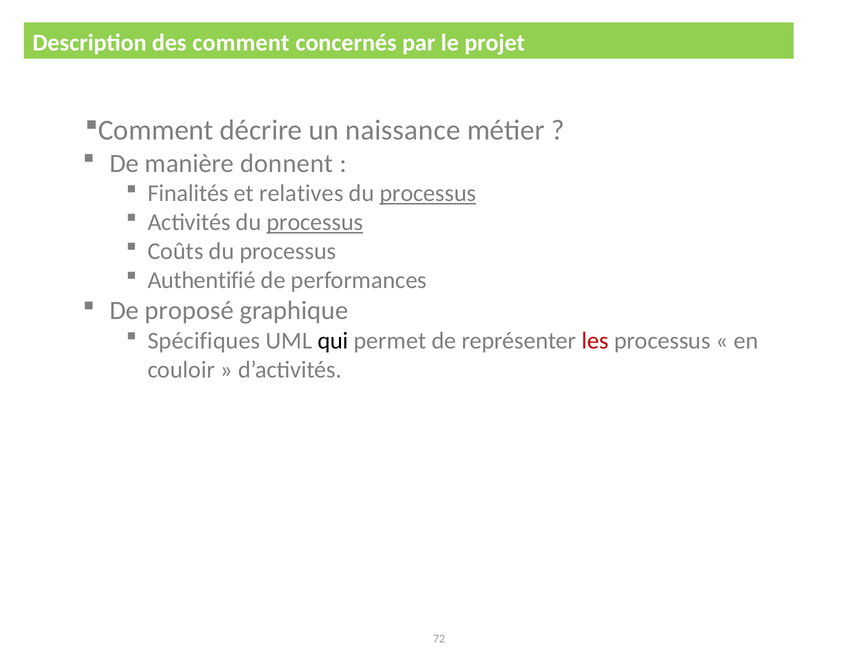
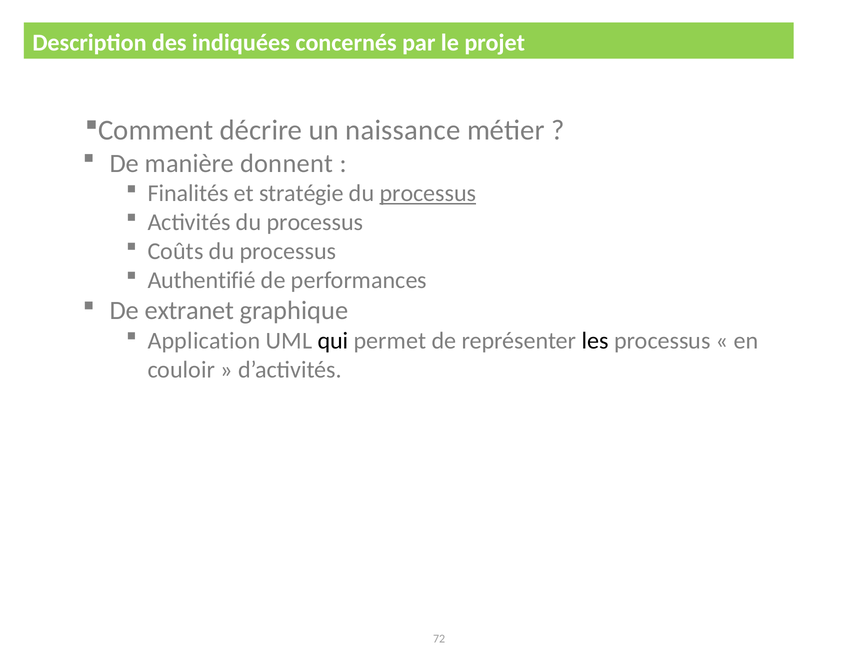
des comment: comment -> indiquées (241, 43)
relatives: relatives -> stratégie (302, 193)
processus underline: present -> none (315, 222)
proposé: proposé -> extranet (189, 310)
Spécifiques: Spécifiques -> Application (204, 341)
les colour: red -> black (595, 341)
